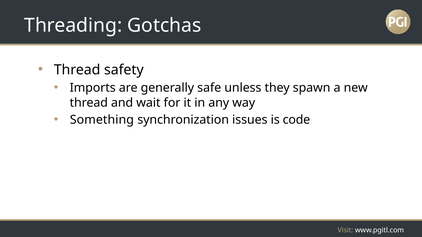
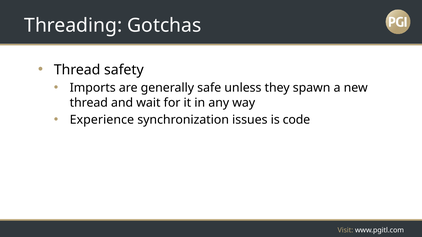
Something: Something -> Experience (102, 120)
